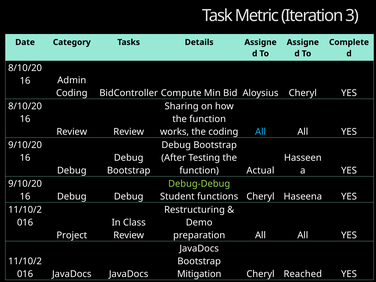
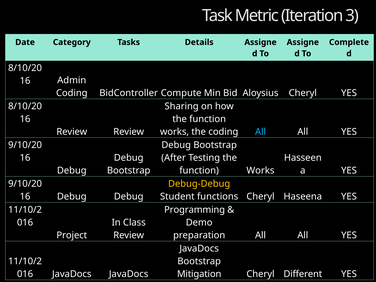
Actual: Actual -> Works (260, 171)
Debug-Debug colour: light green -> yellow (199, 184)
Restructuring: Restructuring -> Programming (195, 210)
Reached: Reached -> Different (303, 274)
